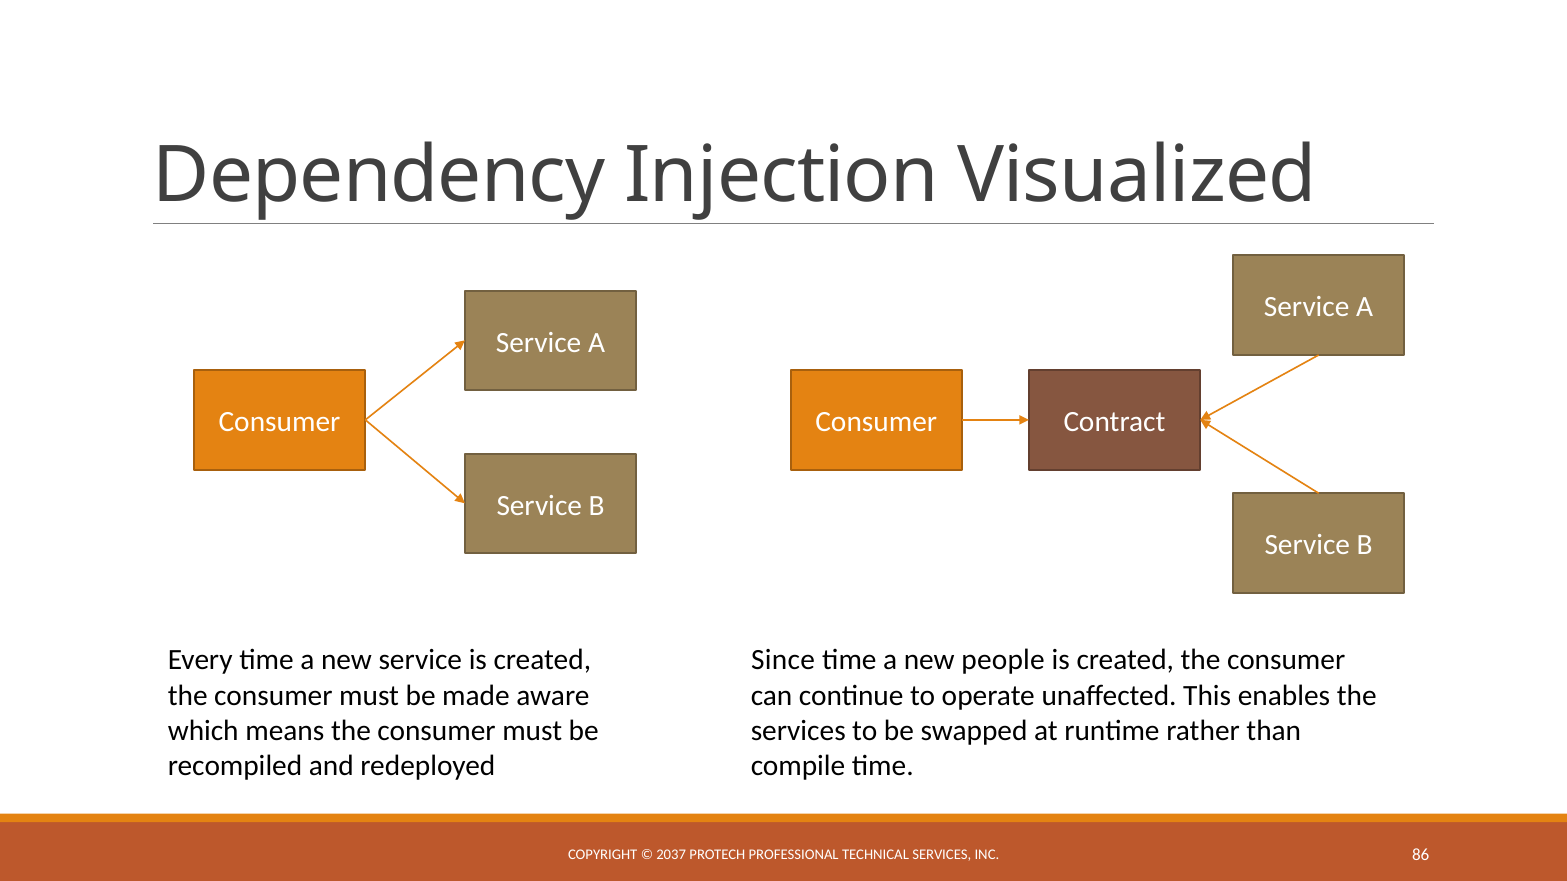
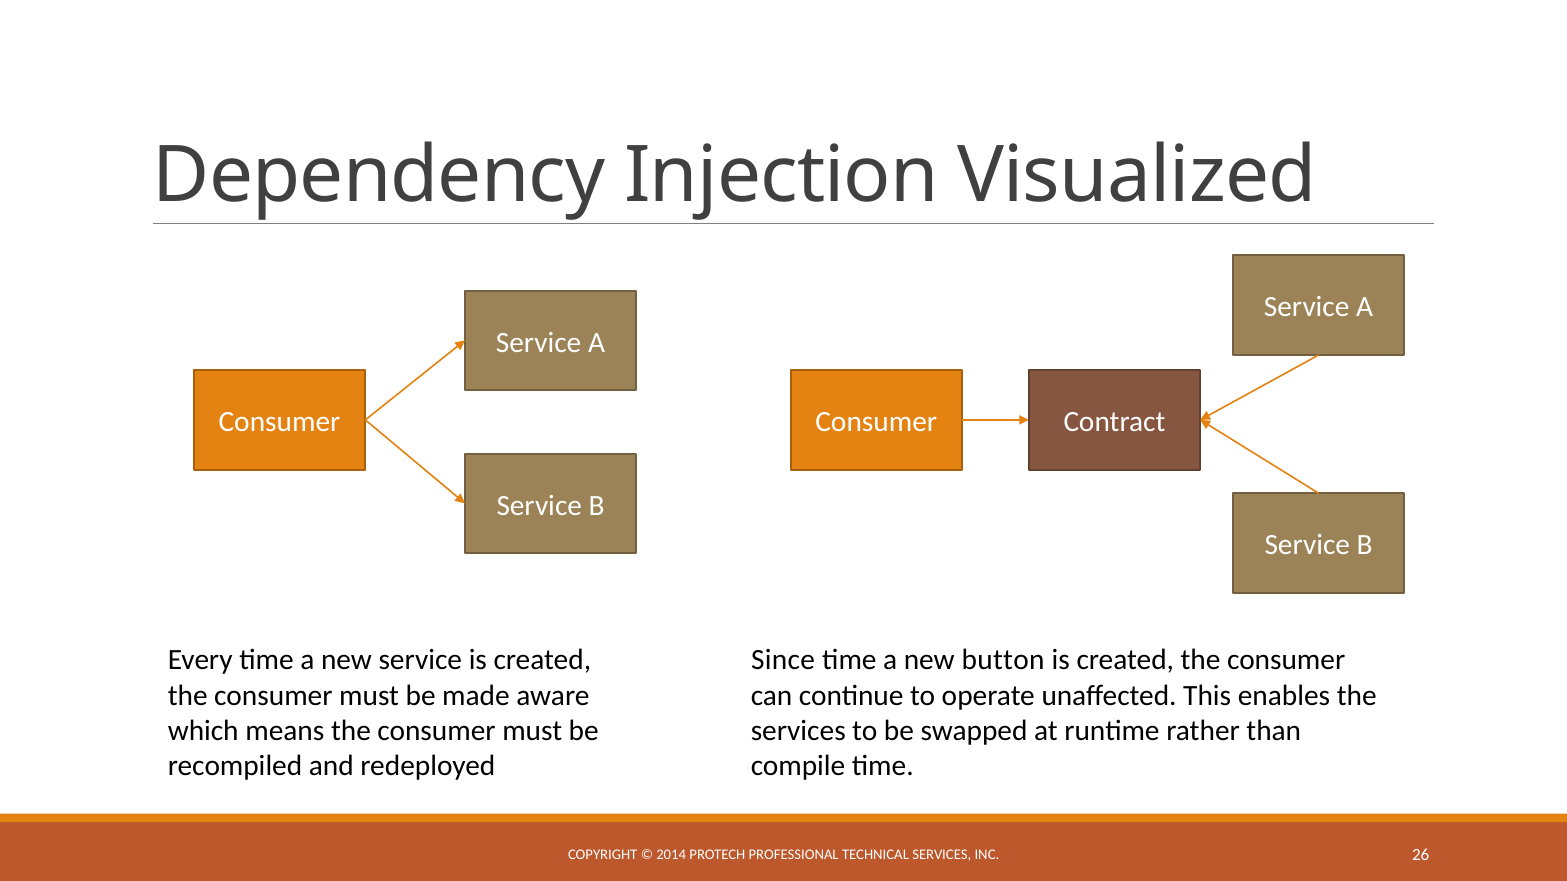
people: people -> button (1003, 661)
2037: 2037 -> 2014 (671, 855)
86: 86 -> 26 (1421, 855)
